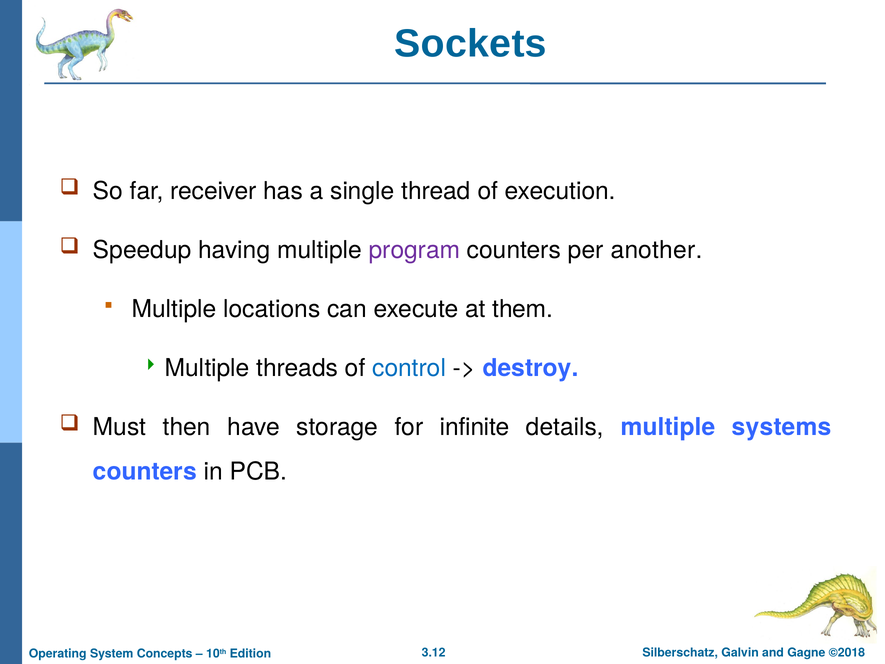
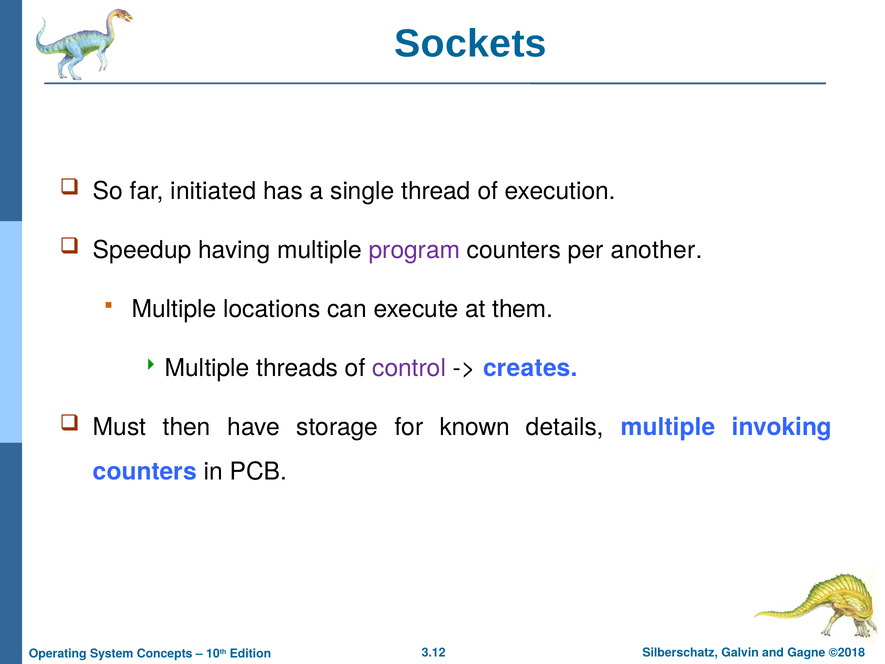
receiver: receiver -> initiated (213, 191)
control colour: blue -> purple (409, 368)
destroy: destroy -> creates (530, 368)
infinite: infinite -> known (475, 427)
systems: systems -> invoking (782, 427)
